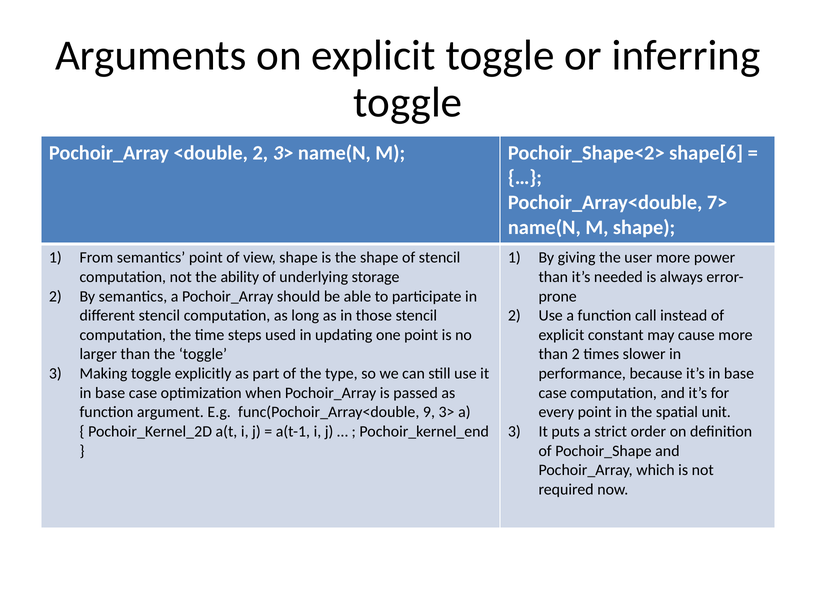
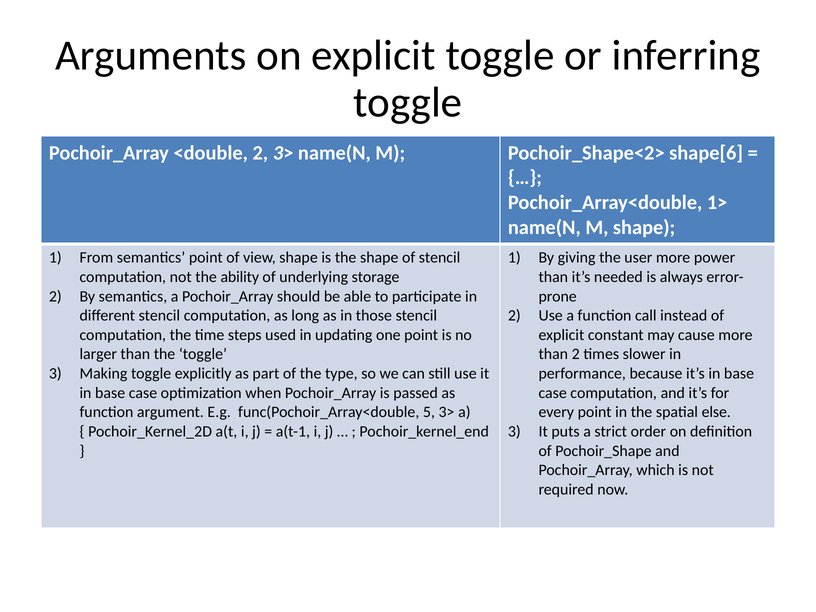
7>: 7> -> 1> (717, 203)
9: 9 -> 5 (429, 412)
unit: unit -> else (716, 412)
